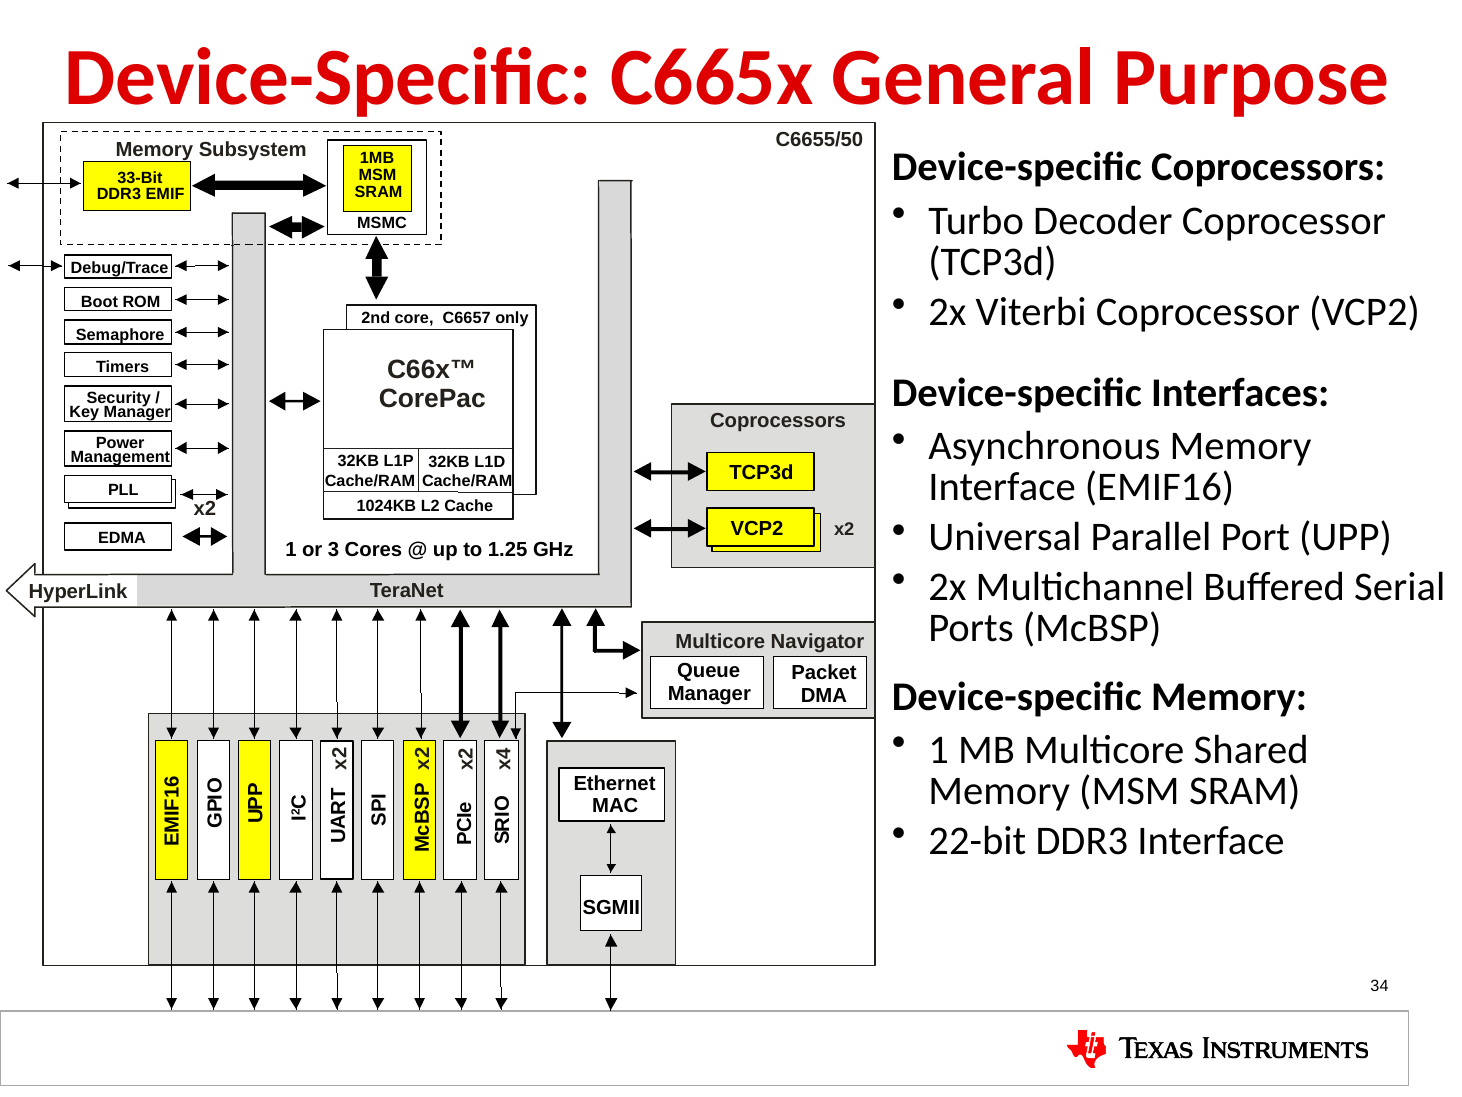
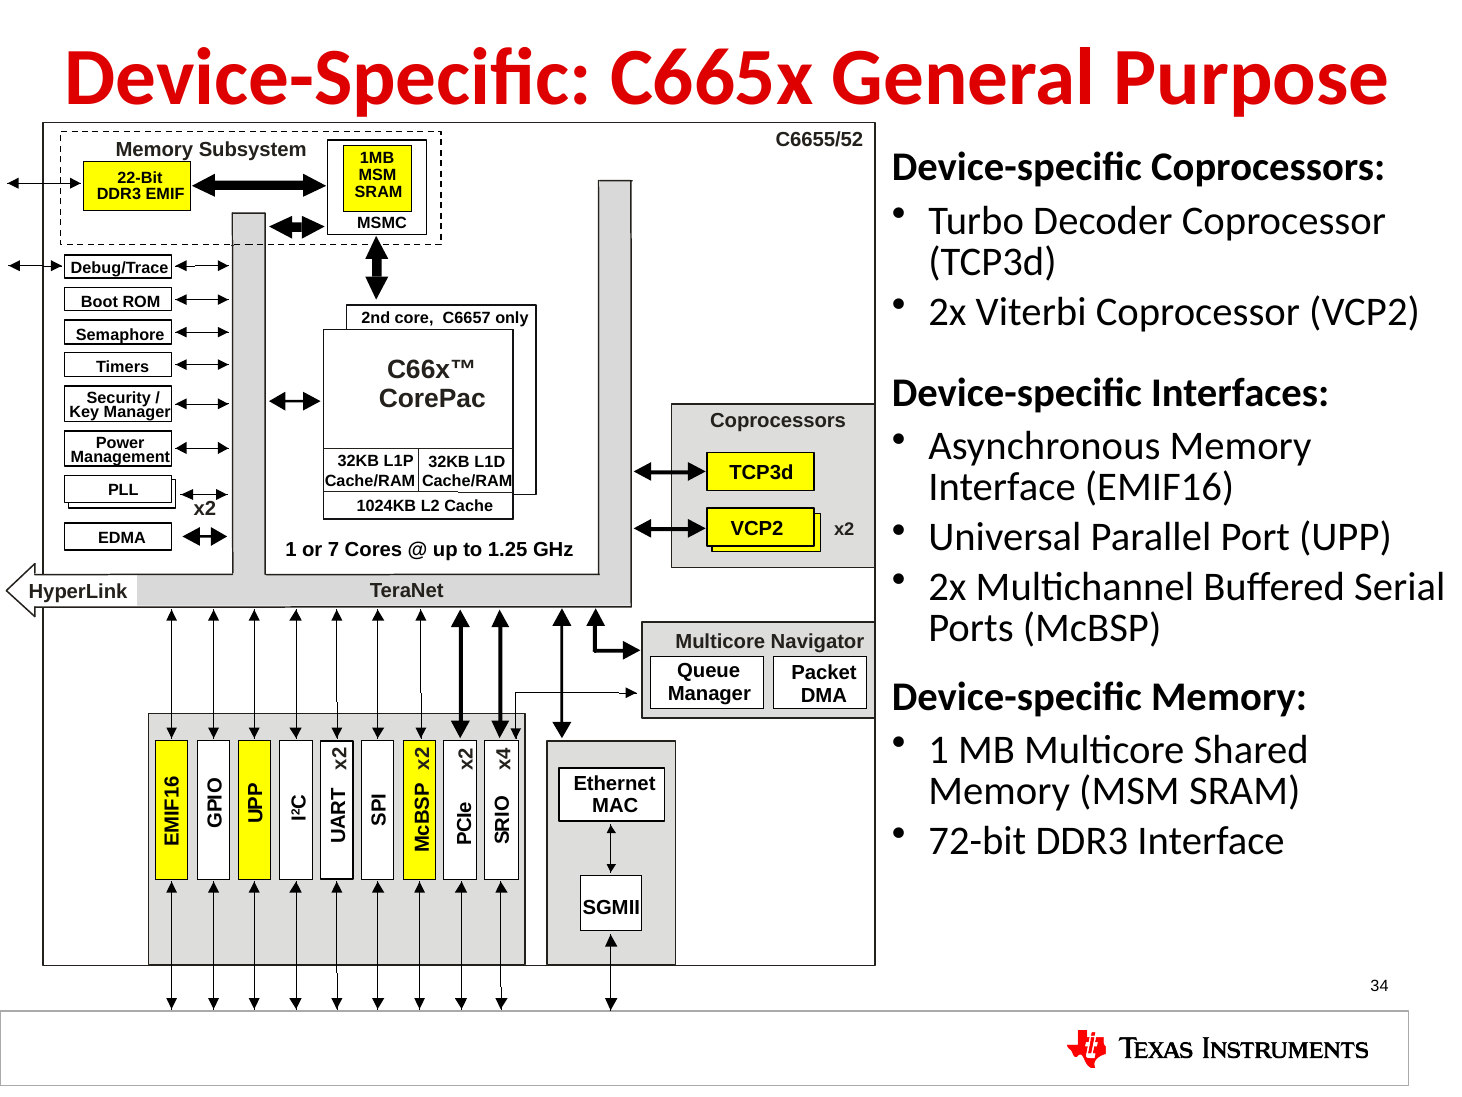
C6655/50: C6655/50 -> C6655/52 (819, 140)
33-Bit: 33-Bit -> 22-Bit (140, 178)
3: 3 -> 7 (334, 550)
22-bit: 22-bit -> 72-bit (977, 840)
